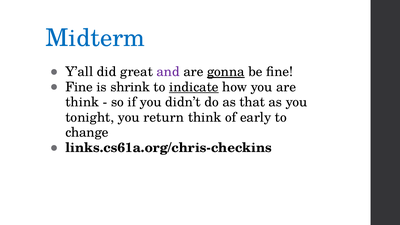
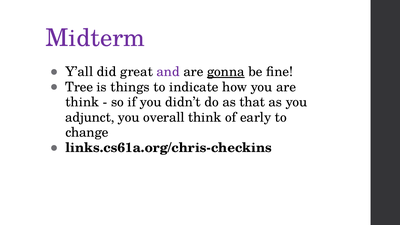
Midterm colour: blue -> purple (95, 38)
Fine: Fine -> Tree (79, 87)
shrink: shrink -> things (130, 87)
indicate underline: present -> none (194, 87)
tonight: tonight -> adjunct (90, 117)
return: return -> overall (164, 117)
